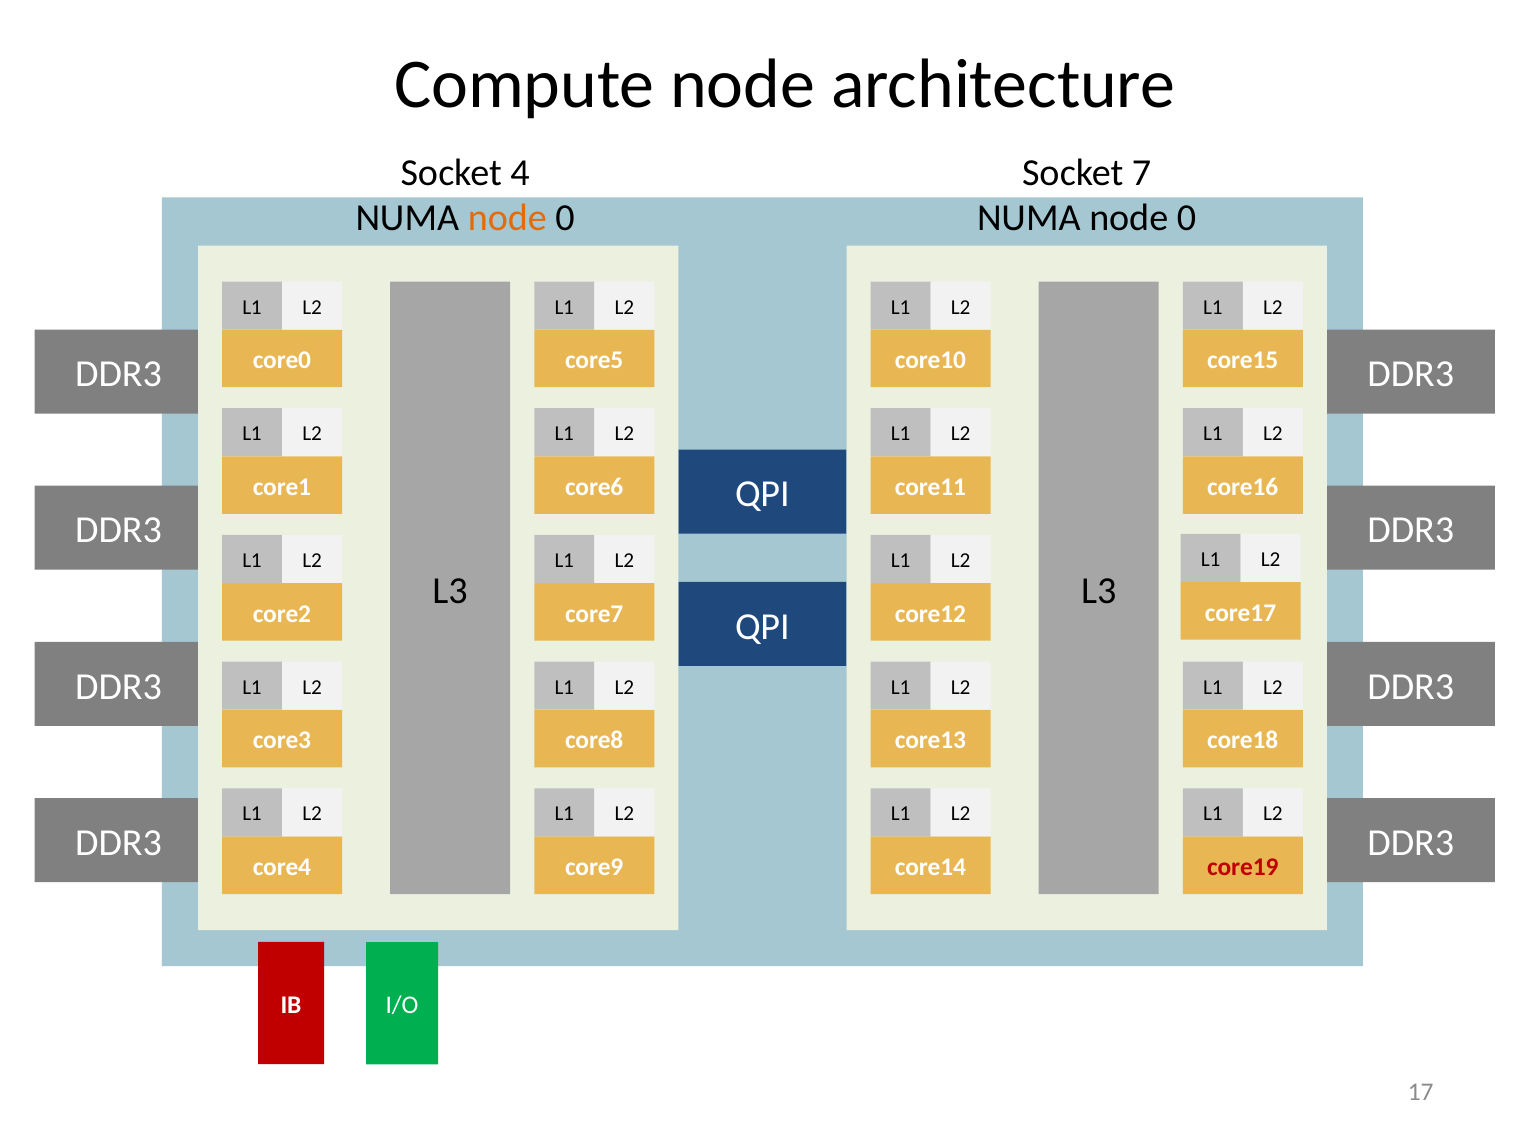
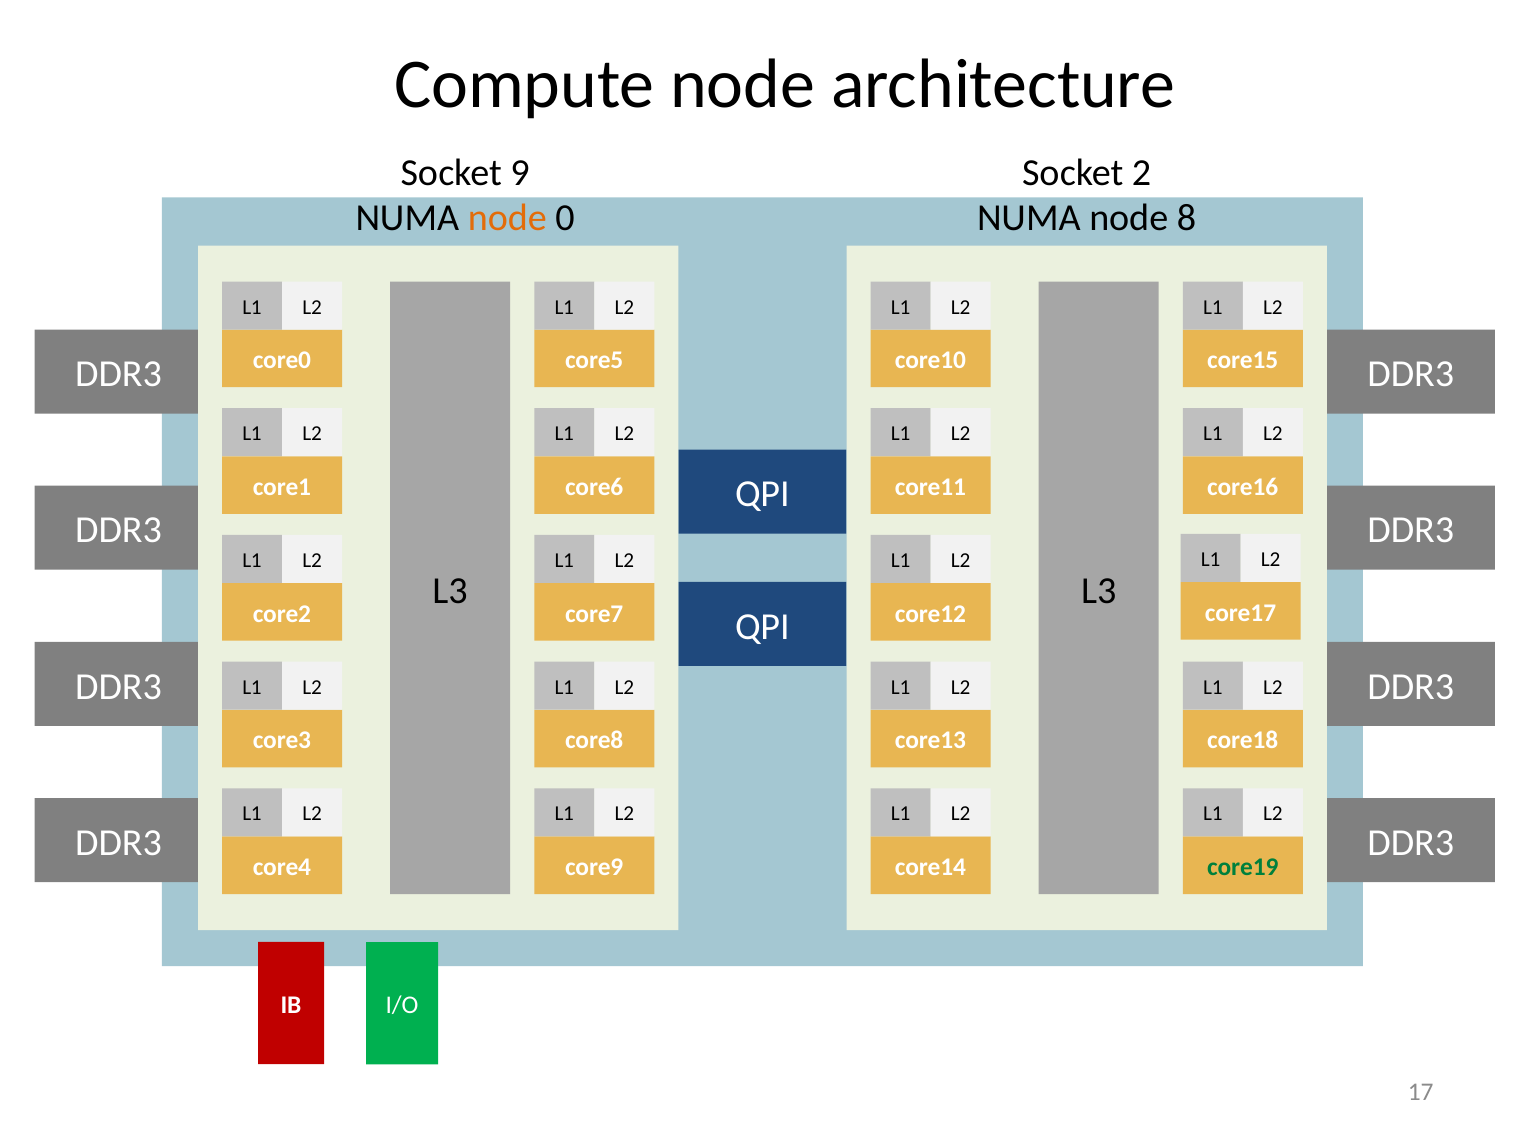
4: 4 -> 9 (520, 173)
7: 7 -> 2 (1142, 173)
0: 0 -> 8 (1187, 218)
core19 colour: red -> green (1243, 867)
